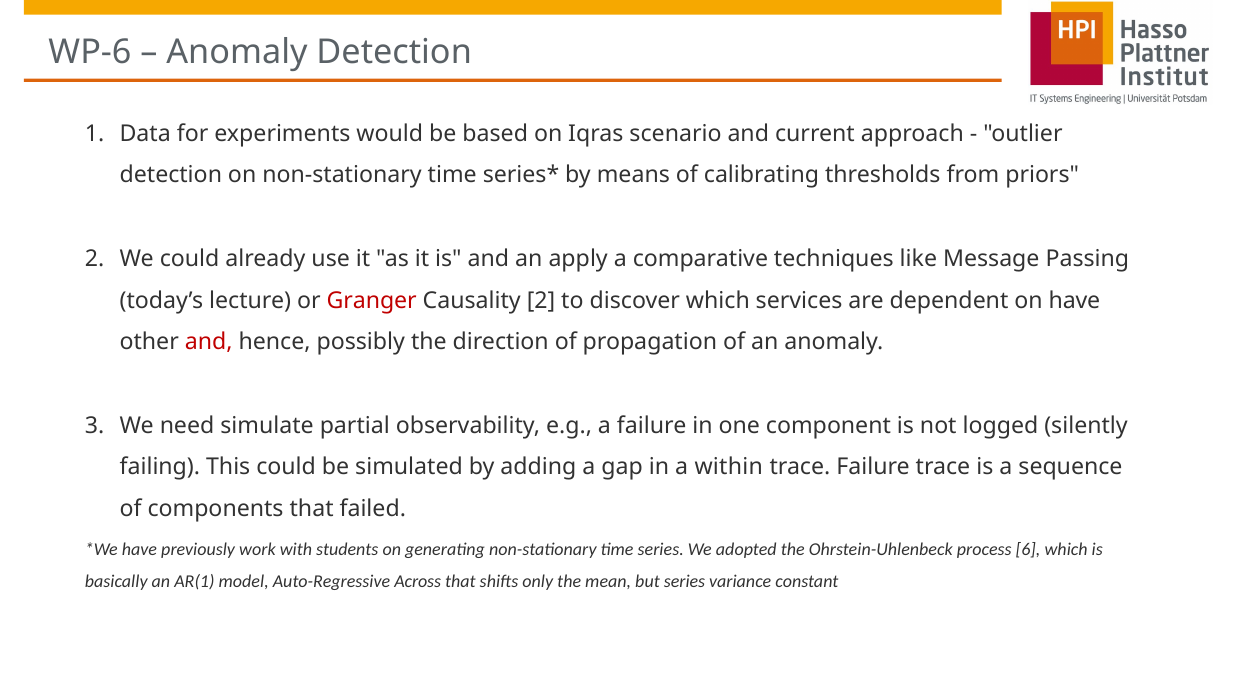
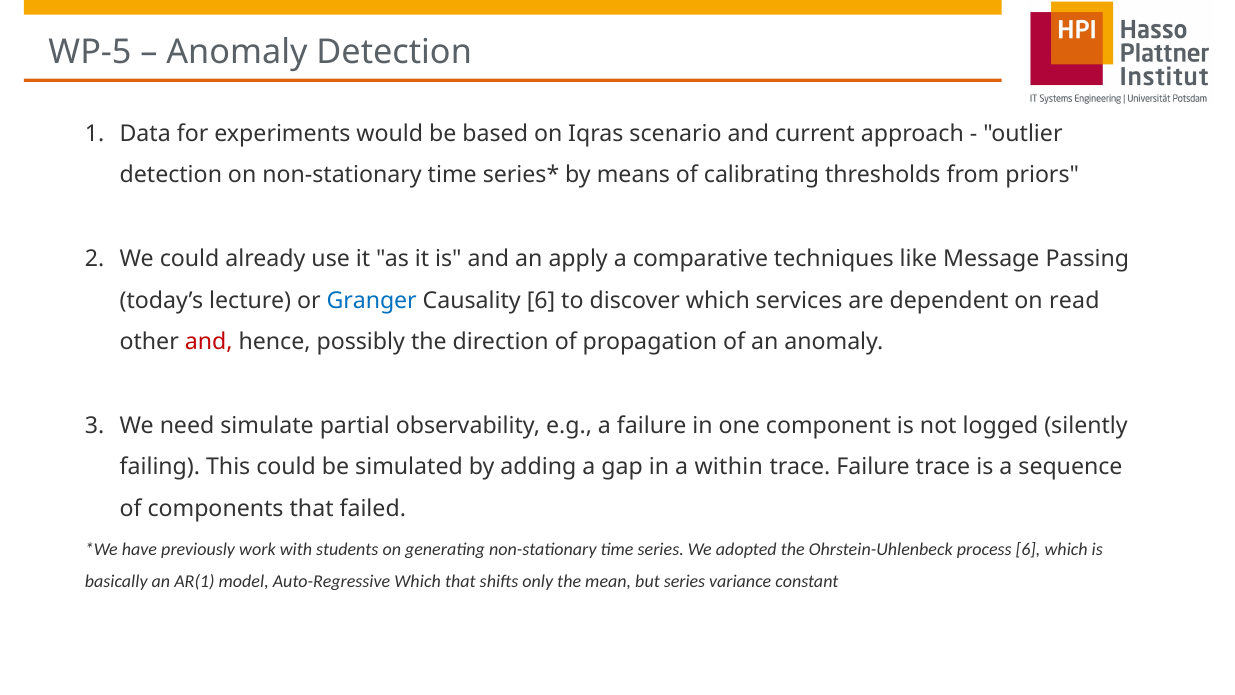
WP-6: WP-6 -> WP-5 (90, 52)
Granger colour: red -> blue (372, 300)
Causality 2: 2 -> 6 (541, 300)
on have: have -> read (1074, 300)
Auto-Regressive Across: Across -> Which (418, 581)
